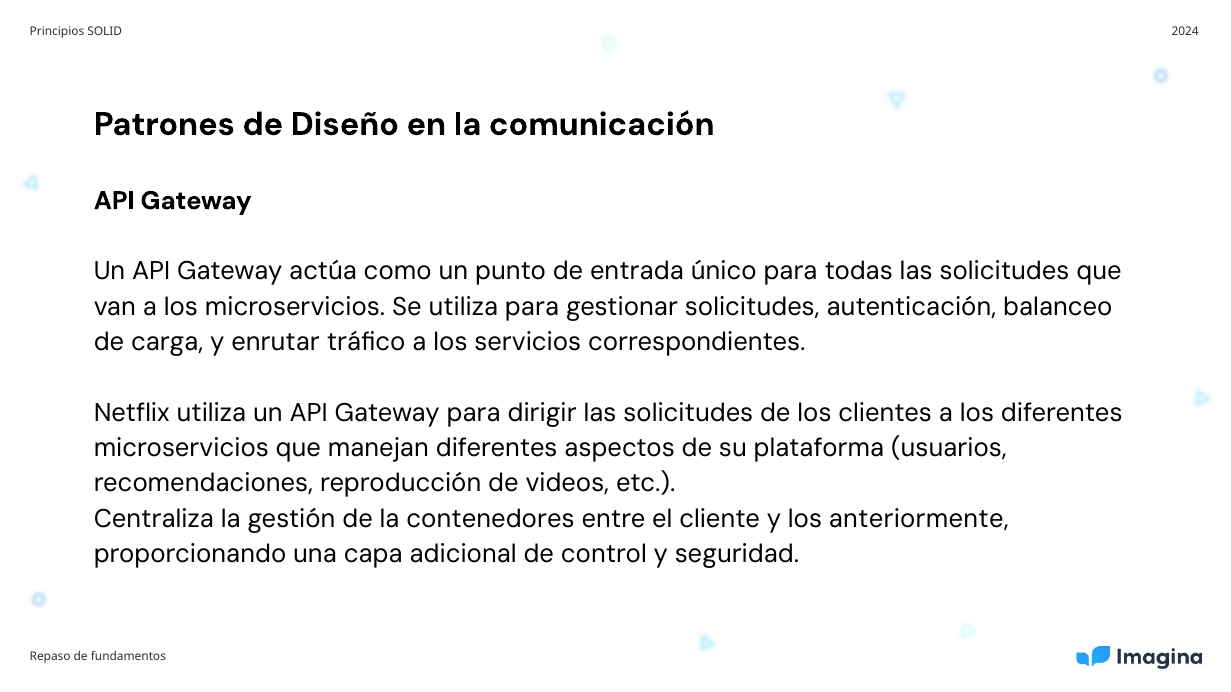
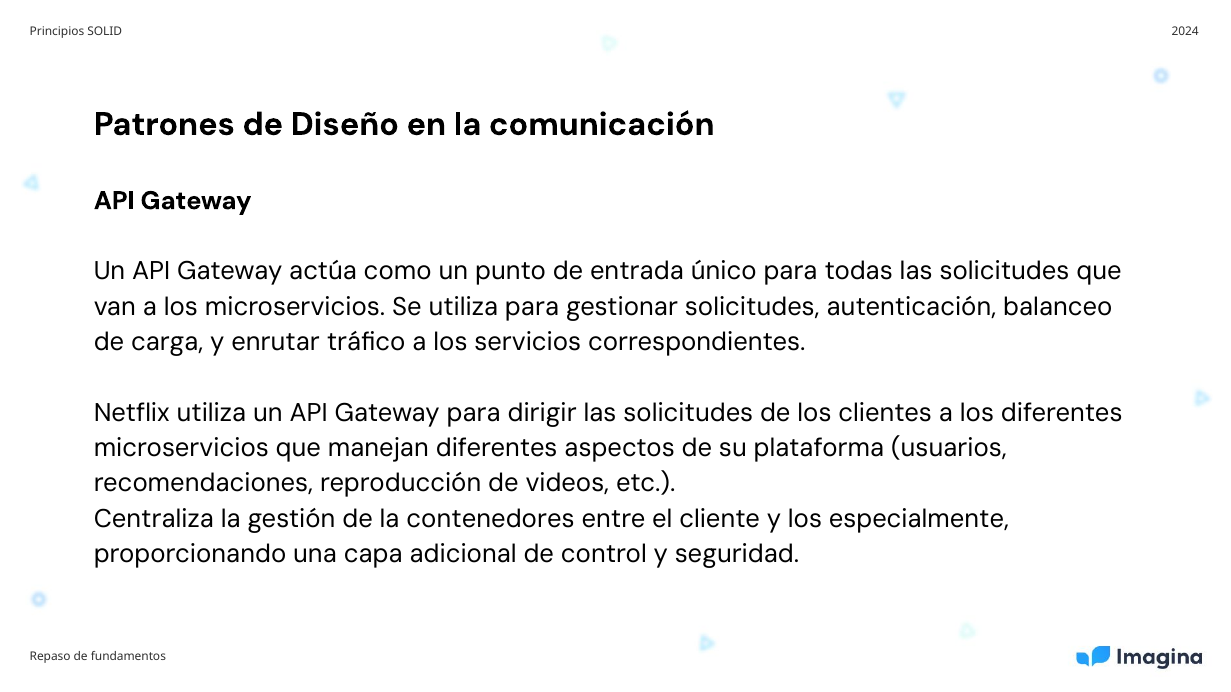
anteriormente: anteriormente -> especialmente (919, 519)
